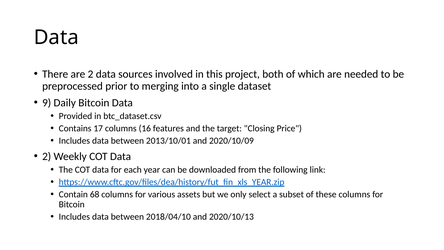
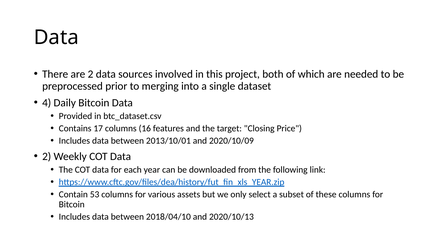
9: 9 -> 4 (47, 103)
68: 68 -> 53 (95, 194)
